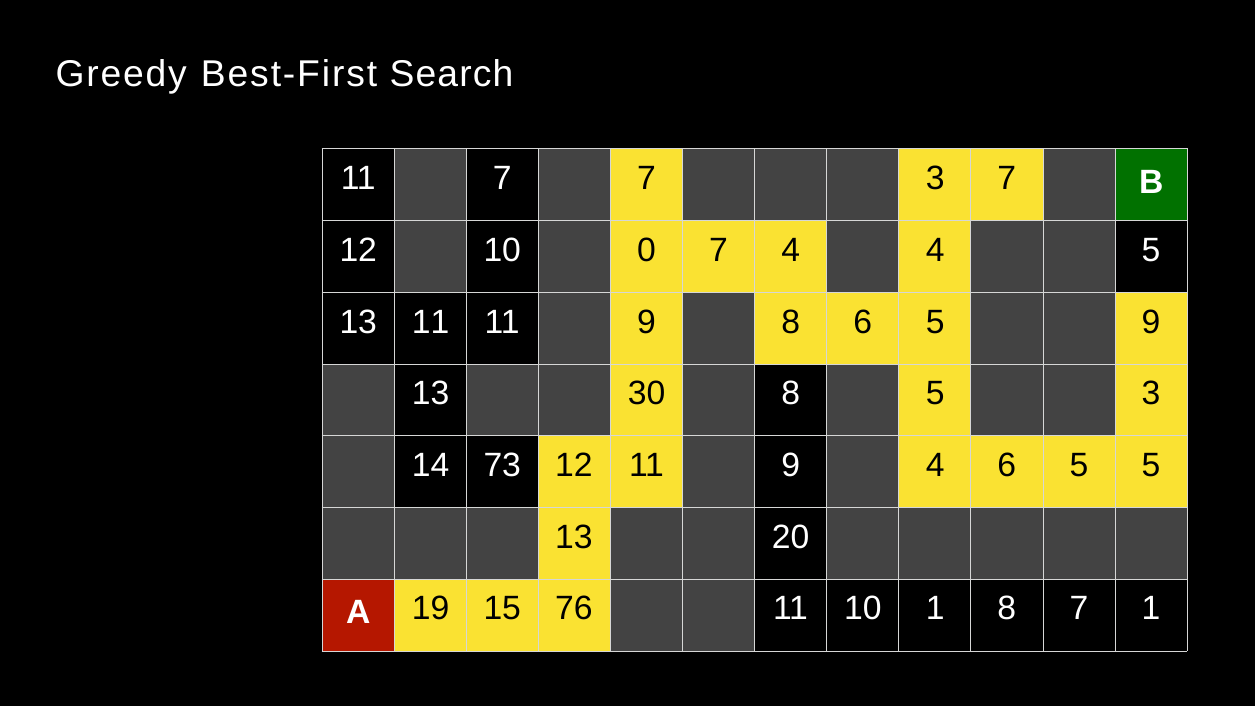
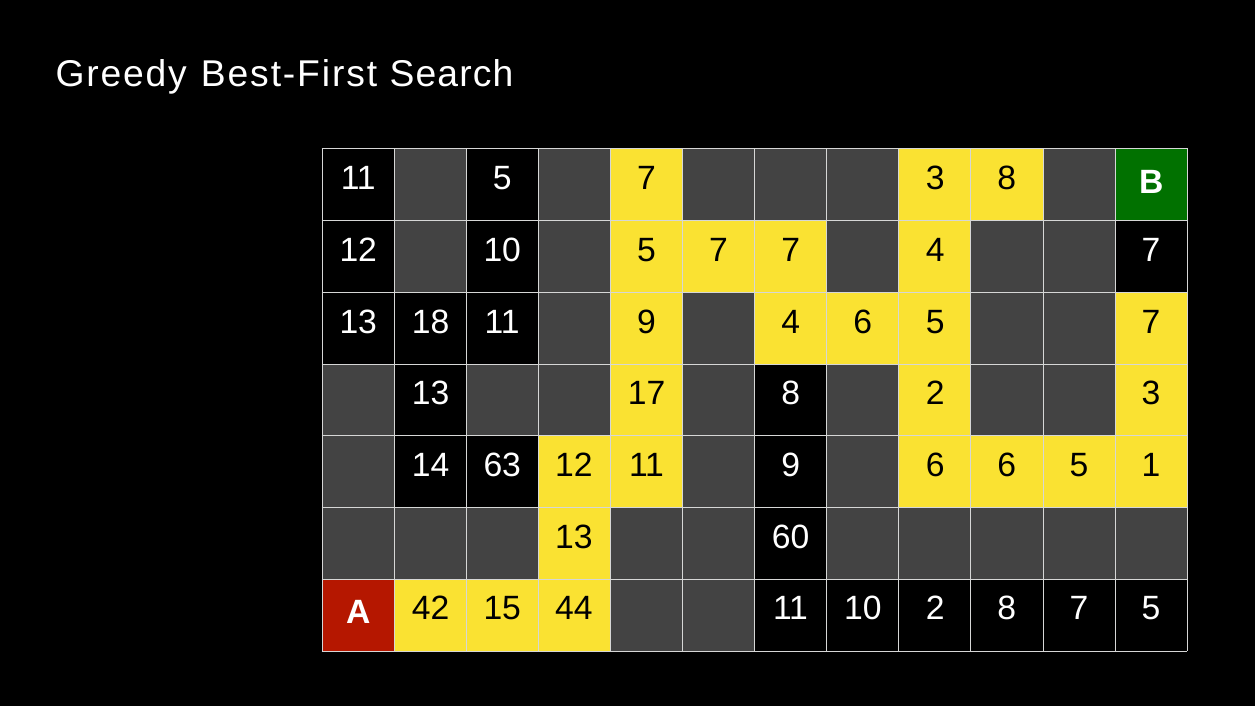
11 7: 7 -> 5 (502, 178)
3 7: 7 -> 8 (1007, 178)
10 0: 0 -> 5 (646, 250)
7 4: 4 -> 7 (791, 250)
4 5: 5 -> 7 (1151, 250)
13 11: 11 -> 18 (431, 322)
9 8: 8 -> 4 (791, 322)
6 5 9: 9 -> 7 (1151, 322)
30: 30 -> 17 (647, 394)
8 5: 5 -> 2 (935, 394)
73: 73 -> 63 (502, 465)
9 4: 4 -> 6 (935, 465)
5 5: 5 -> 1 (1151, 465)
20: 20 -> 60 (791, 537)
19: 19 -> 42 (431, 609)
76: 76 -> 44 (574, 609)
10 1: 1 -> 2 (935, 609)
7 1: 1 -> 5 (1151, 609)
